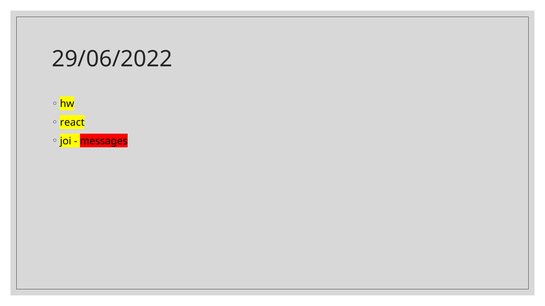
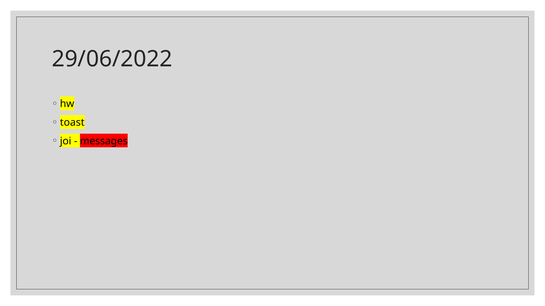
react: react -> toast (72, 123)
